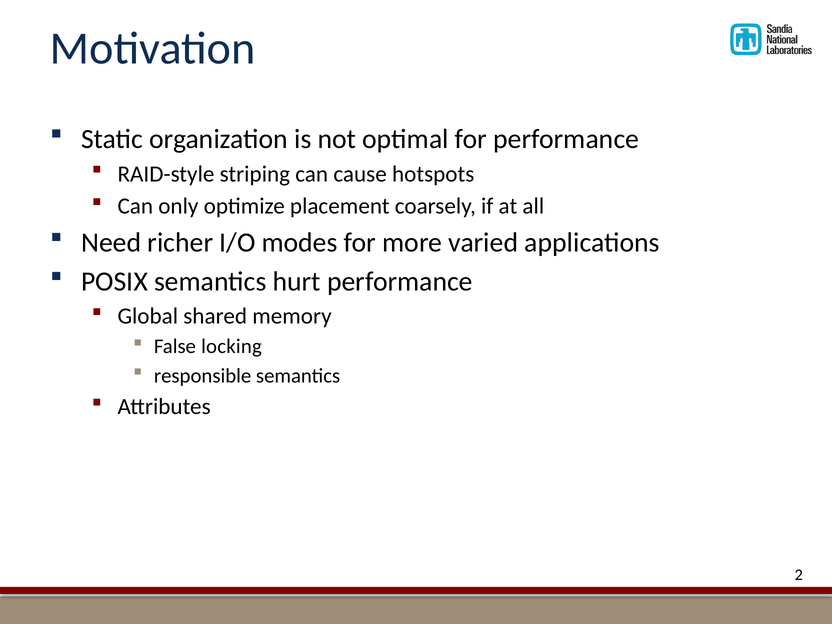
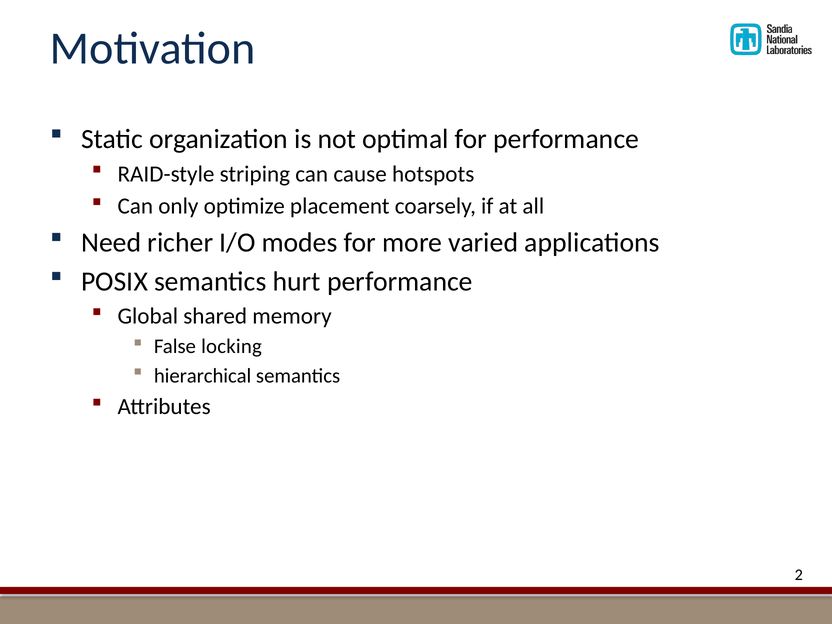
responsible: responsible -> hierarchical (203, 376)
